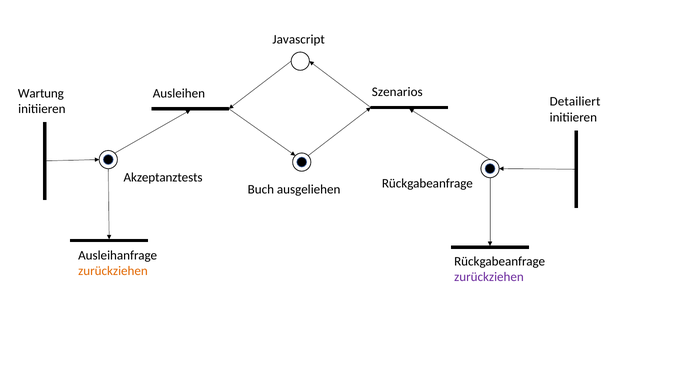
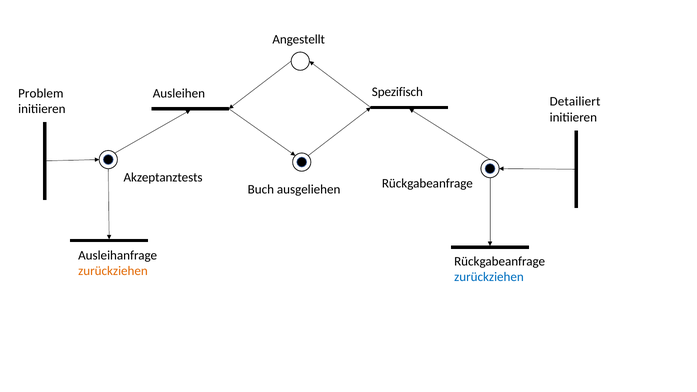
Javascript: Javascript -> Angestellt (299, 39)
Szenarios: Szenarios -> Spezifisch (397, 92)
Wartung: Wartung -> Problem (41, 93)
zurückziehen colour: purple -> blue (489, 277)
